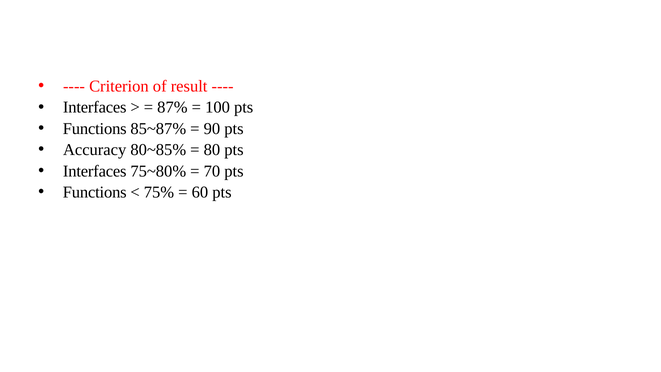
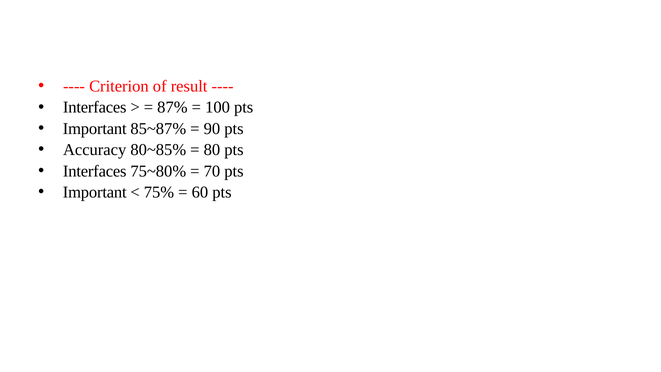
Functions: Functions -> Important (95, 129)
Functions: Functions -> Important (95, 192)
